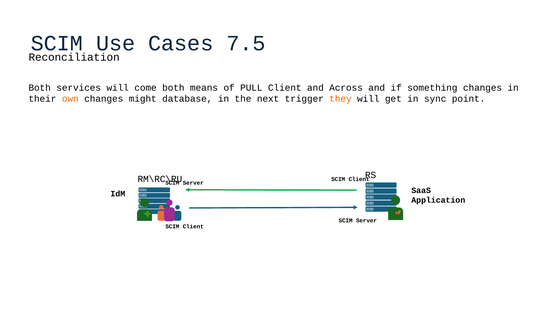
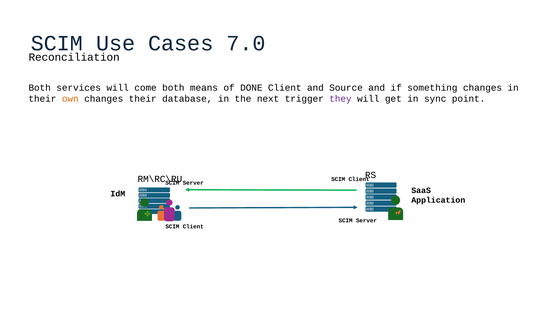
7.5: 7.5 -> 7.0 (246, 43)
PULL: PULL -> DONE (251, 87)
Across: Across -> Source (346, 87)
changes might: might -> their (143, 99)
they colour: orange -> purple (340, 99)
